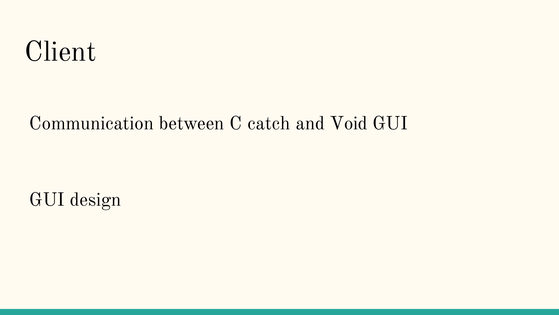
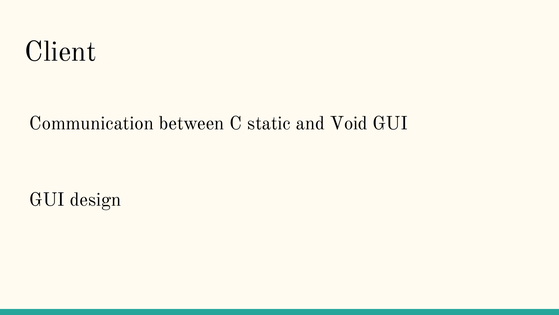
catch: catch -> static (269, 123)
